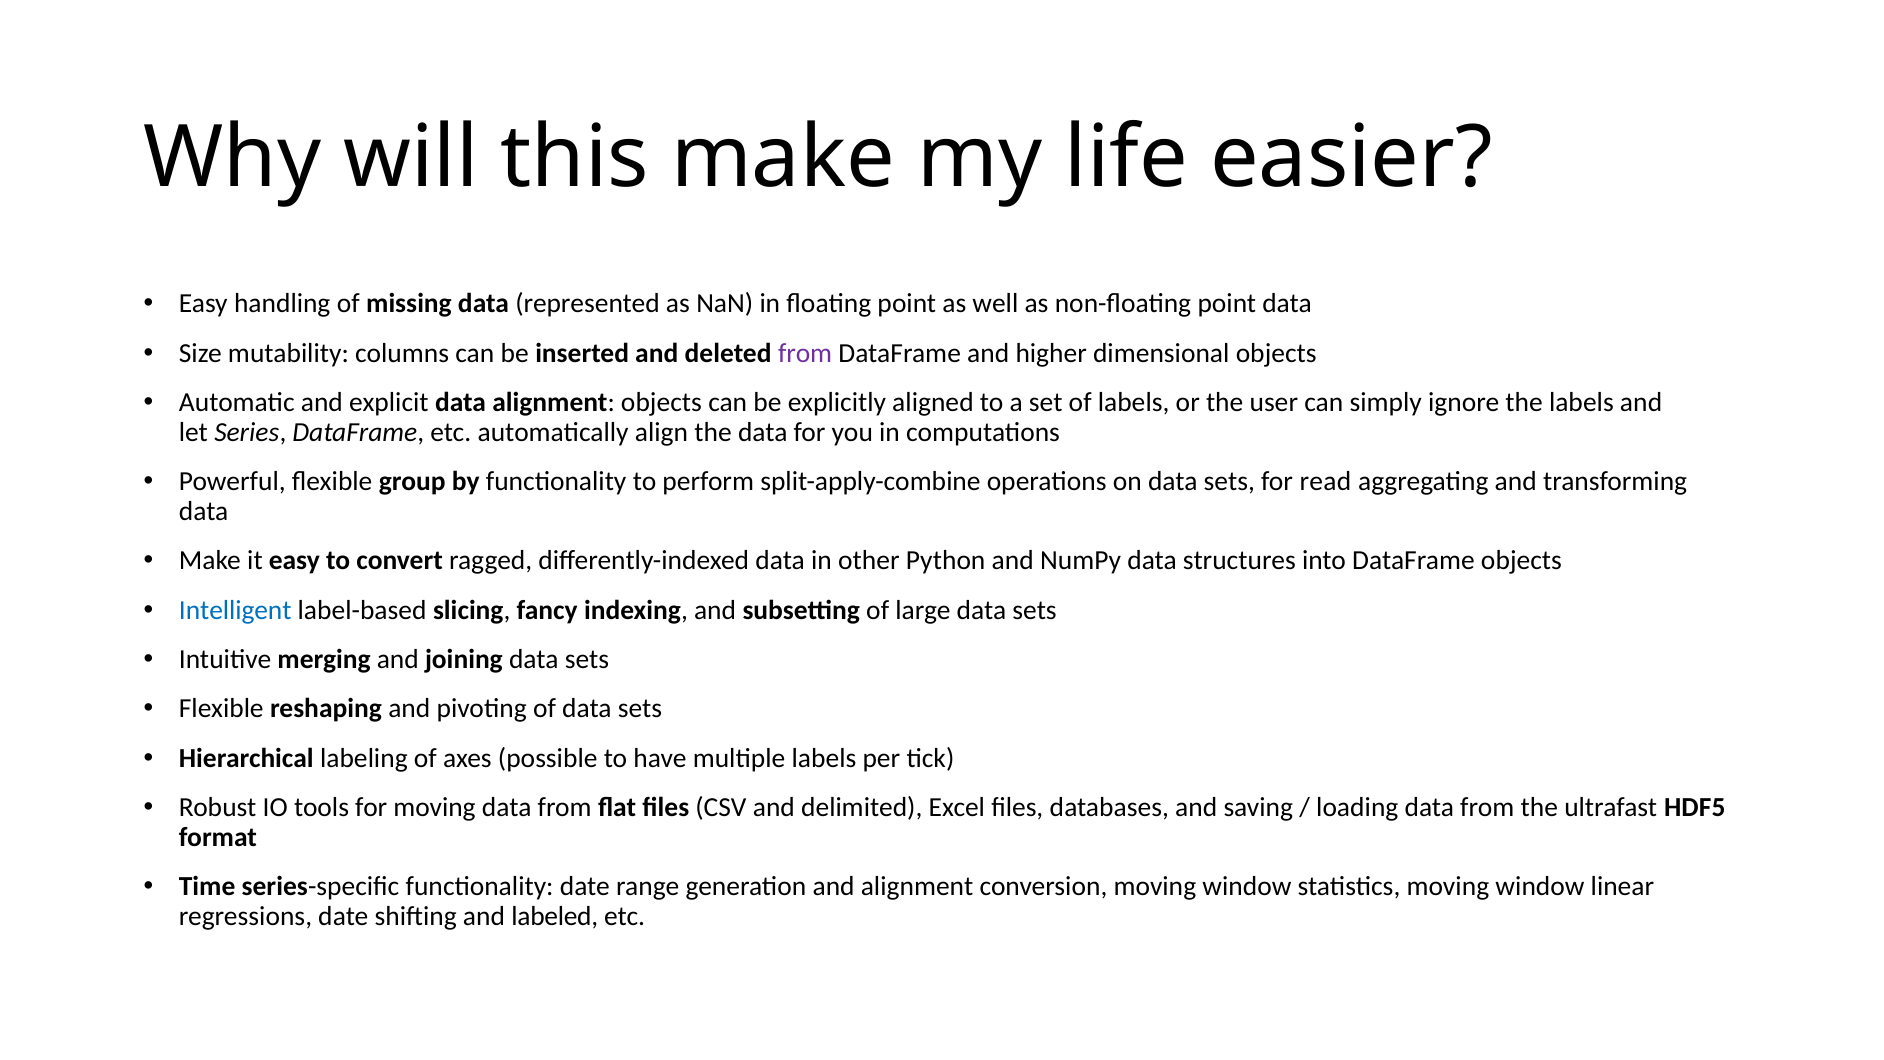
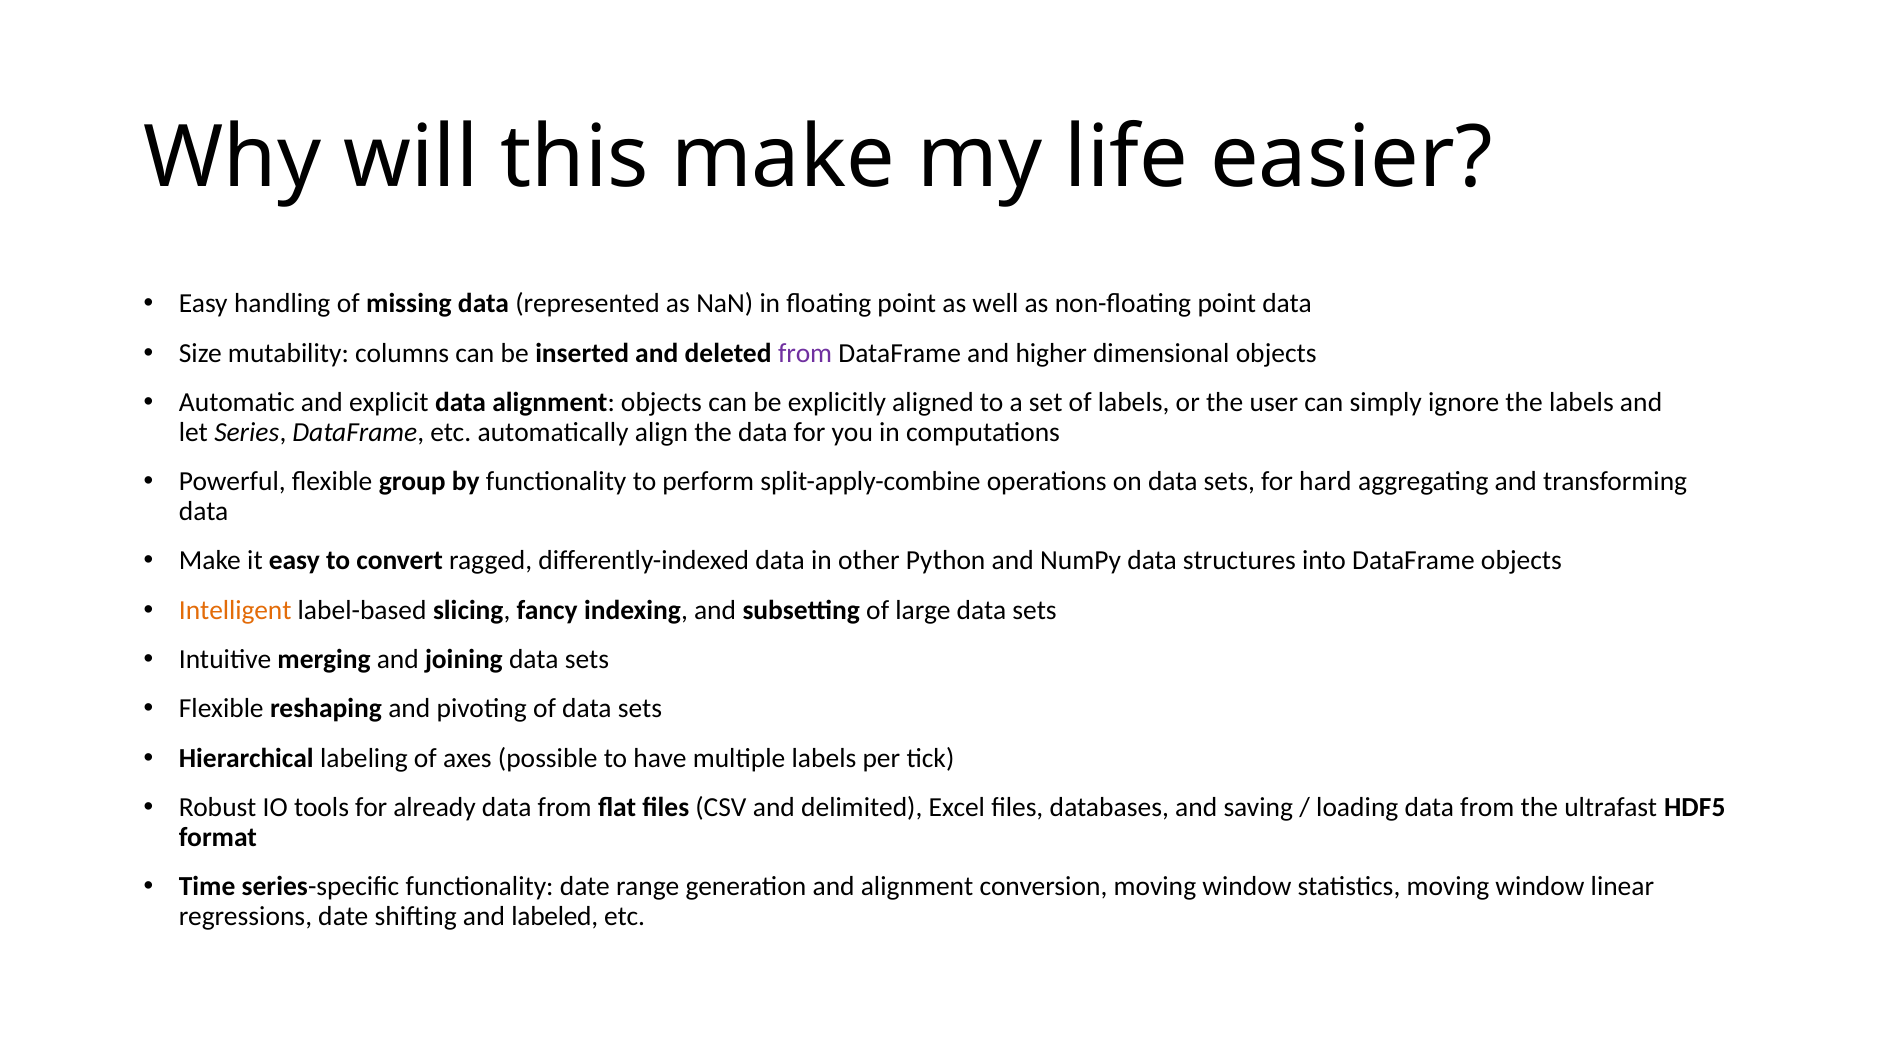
read: read -> hard (1325, 482)
Intelligent colour: blue -> orange (235, 610)
for moving: moving -> already (435, 807)
